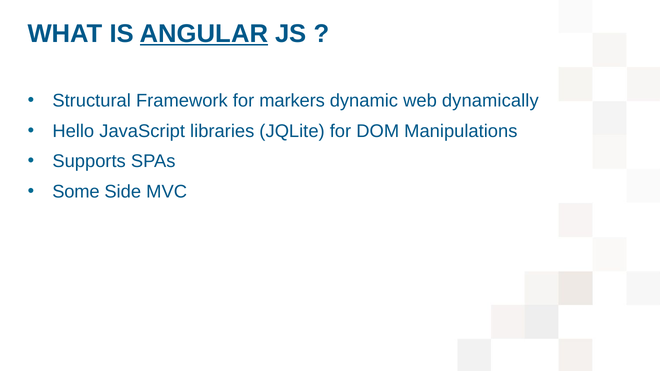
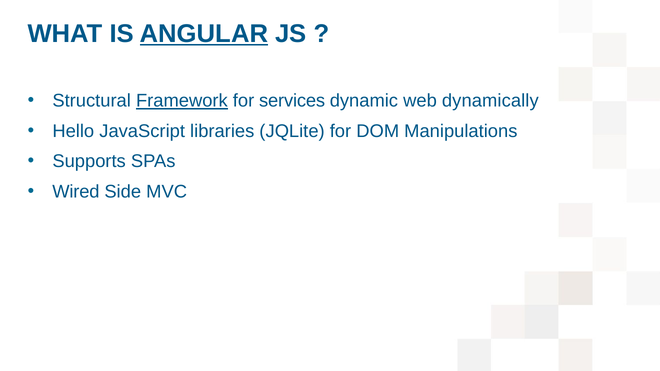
Framework underline: none -> present (182, 101)
markers: markers -> services (292, 101)
Some: Some -> Wired (76, 192)
